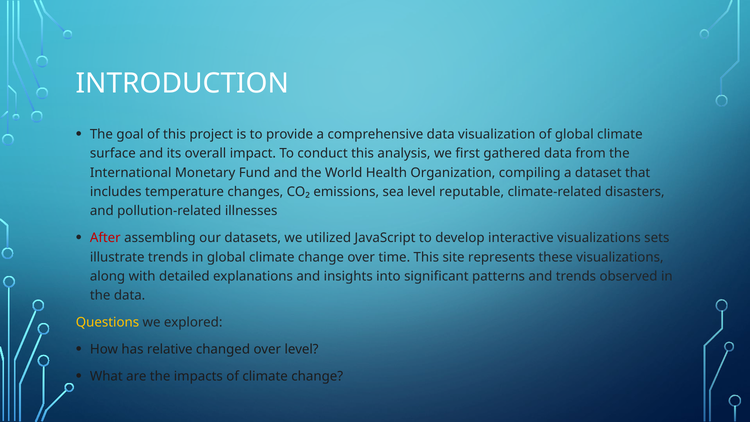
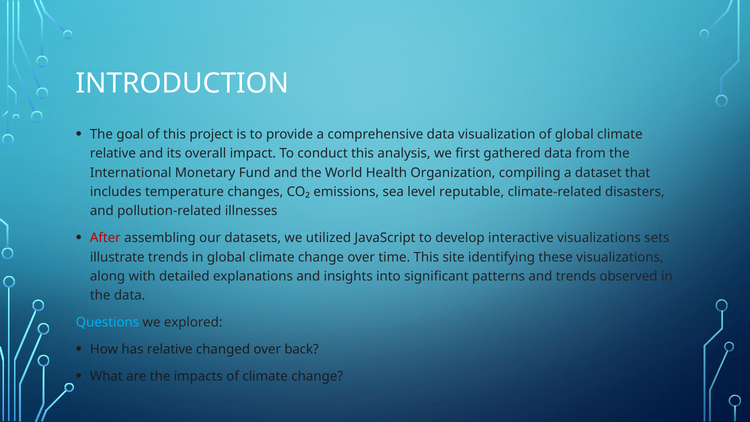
surface: surface -> relative (113, 154)
represents: represents -> identifying (502, 257)
Questions colour: yellow -> light blue (107, 322)
over level: level -> back (302, 349)
